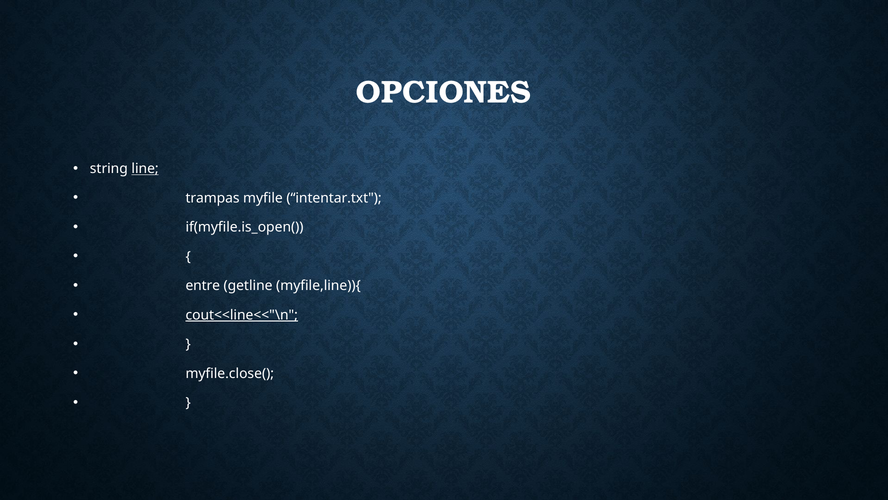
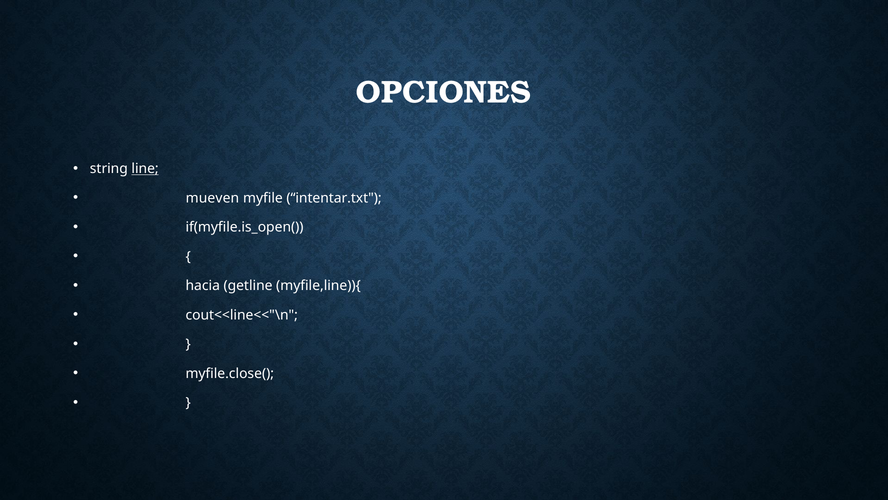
trampas: trampas -> mueven (212, 198)
entre: entre -> hacia (203, 286)
cout<<line<<"\n underline: present -> none (242, 315)
